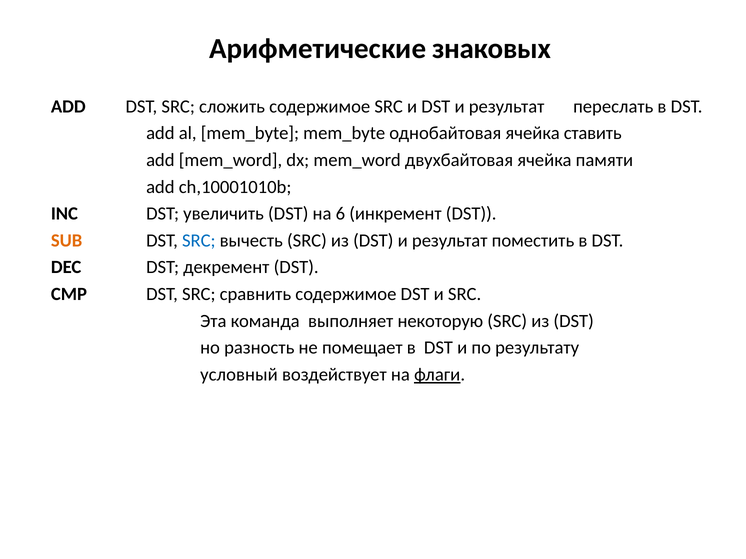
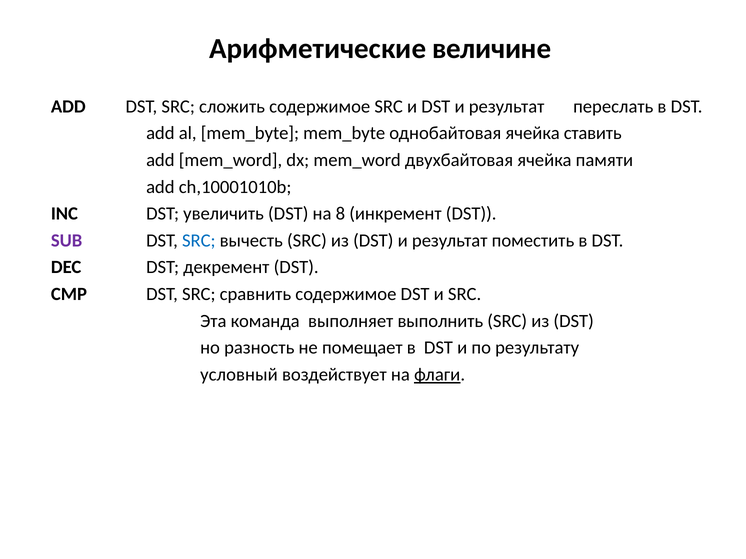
знаковых: знаковых -> величине (492, 49)
6: 6 -> 8 (340, 214)
SUB colour: orange -> purple (67, 241)
некоторую: некоторую -> выполнить (440, 321)
